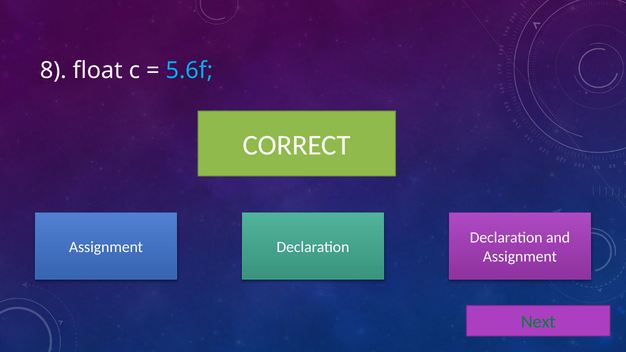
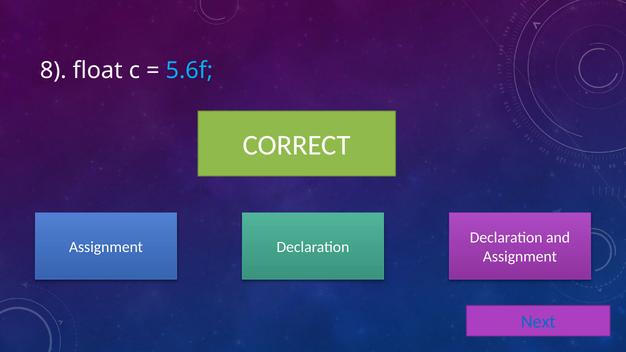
Next colour: green -> blue (538, 322)
